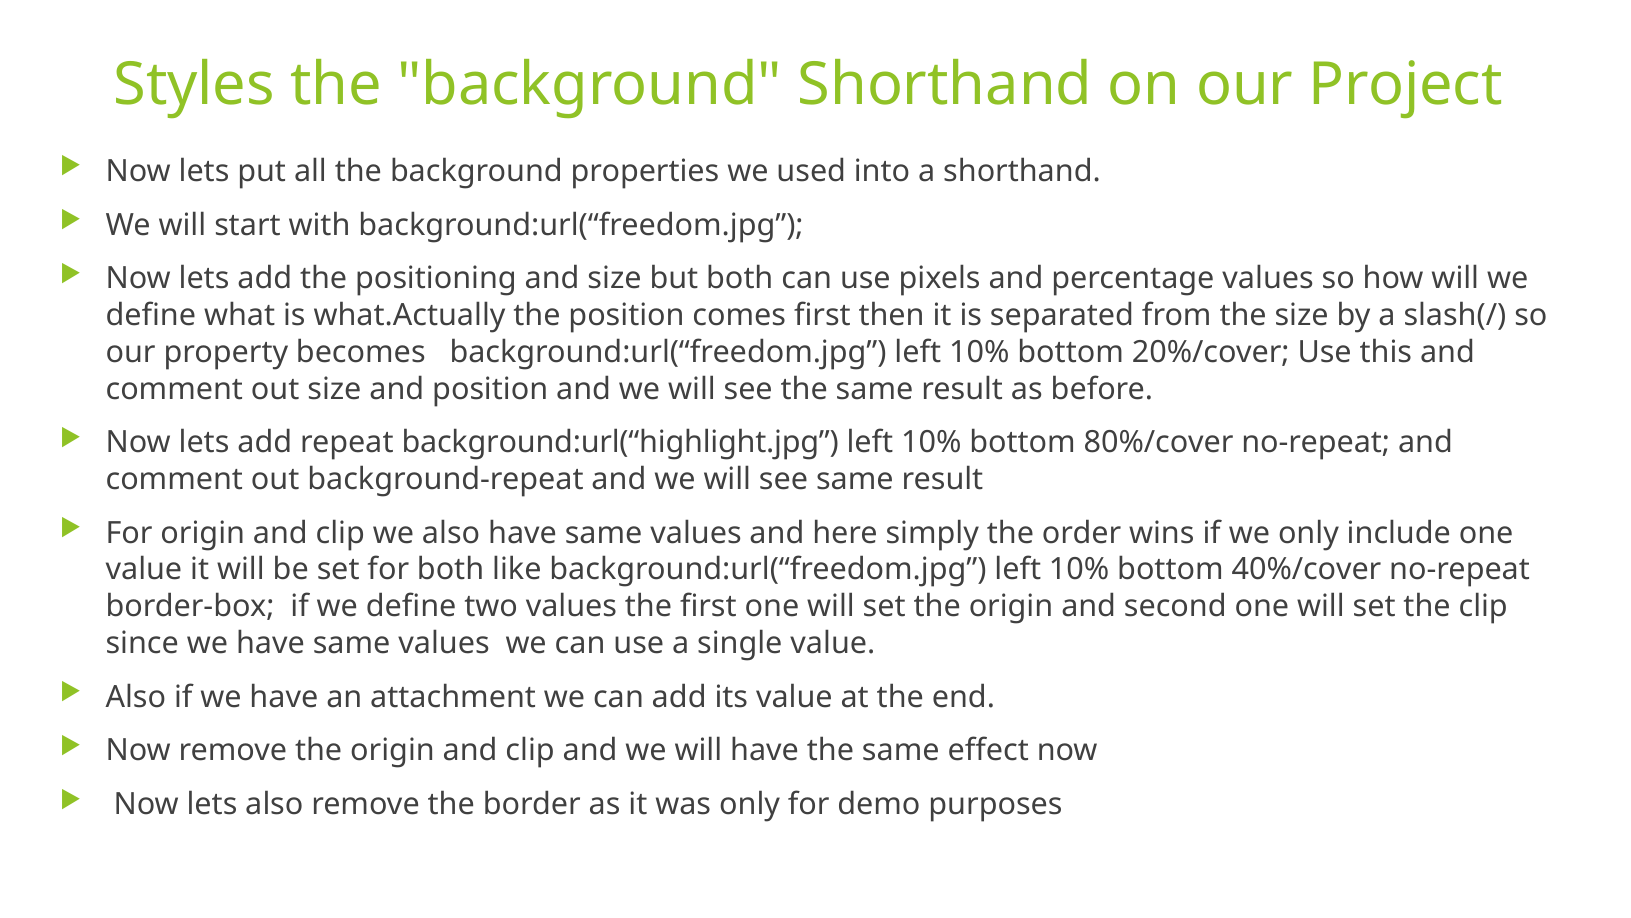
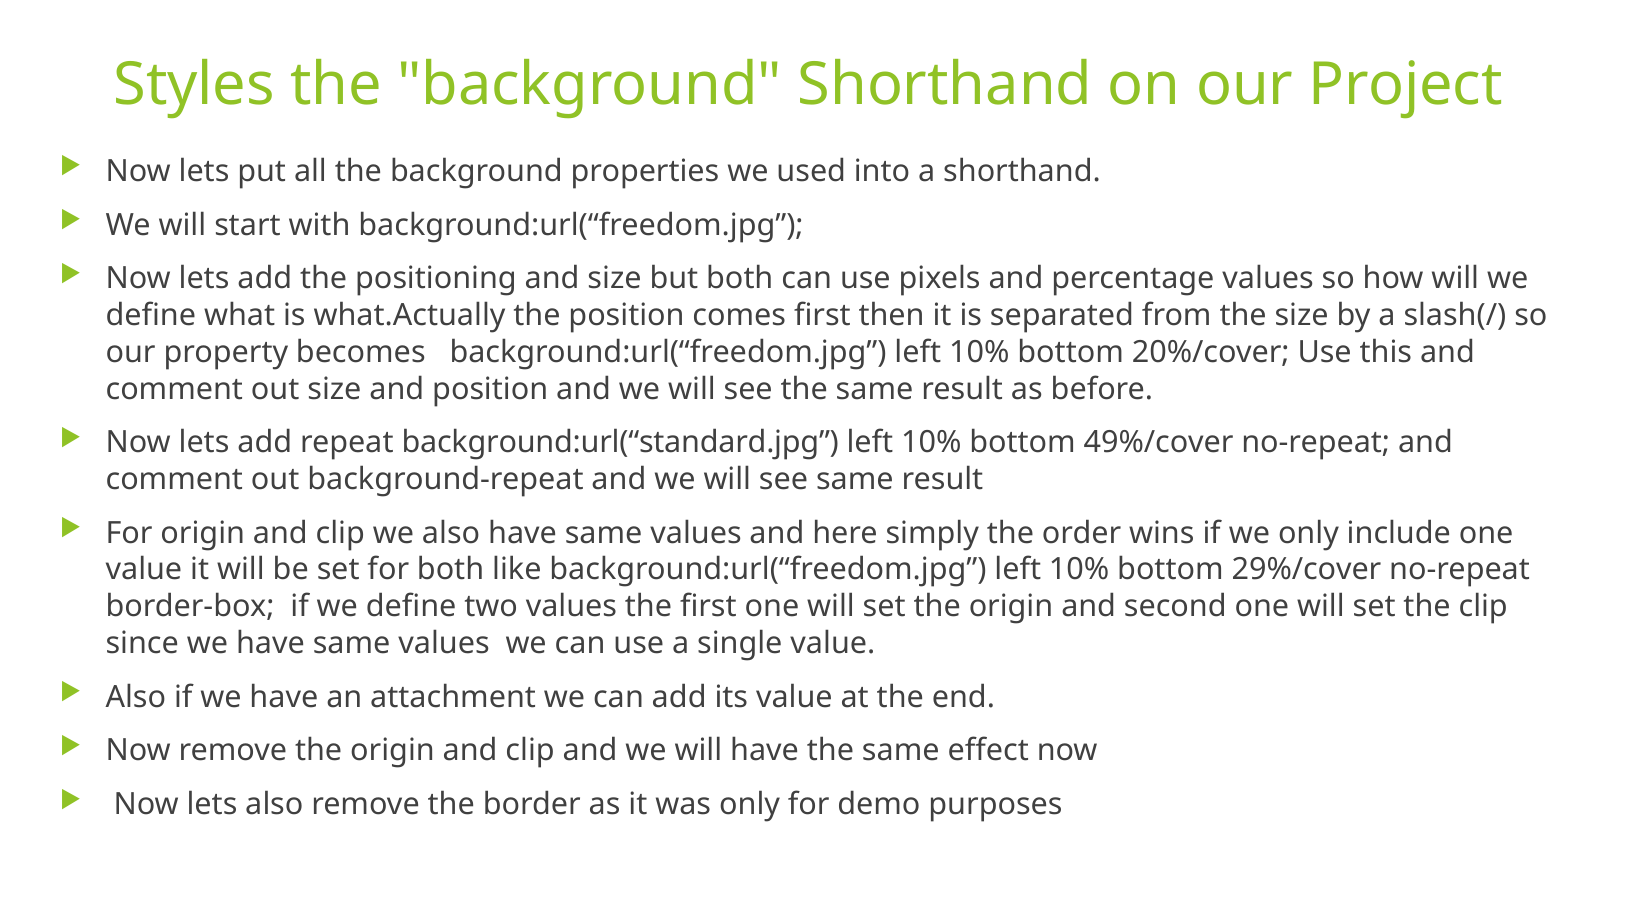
background:url(“highlight.jpg: background:url(“highlight.jpg -> background:url(“standard.jpg (620, 442)
80%/cover: 80%/cover -> 49%/cover (1159, 442)
40%/cover: 40%/cover -> 29%/cover (1307, 569)
